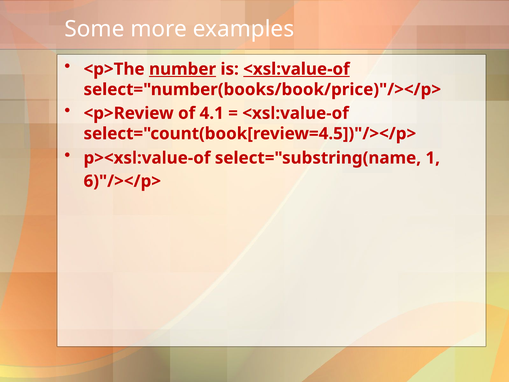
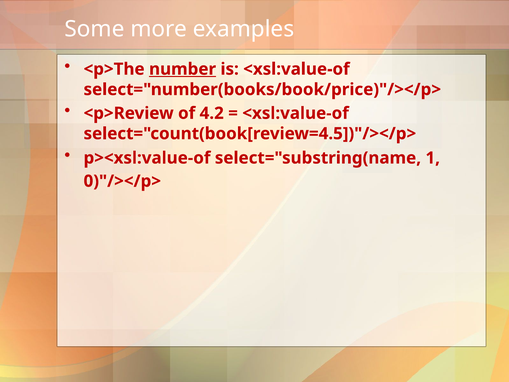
<xsl:value-of underline: present -> none (296, 69)
4.1: 4.1 -> 4.2 (212, 113)
6)"/></p>: 6)"/></p> -> 0)"/></p> (122, 181)
